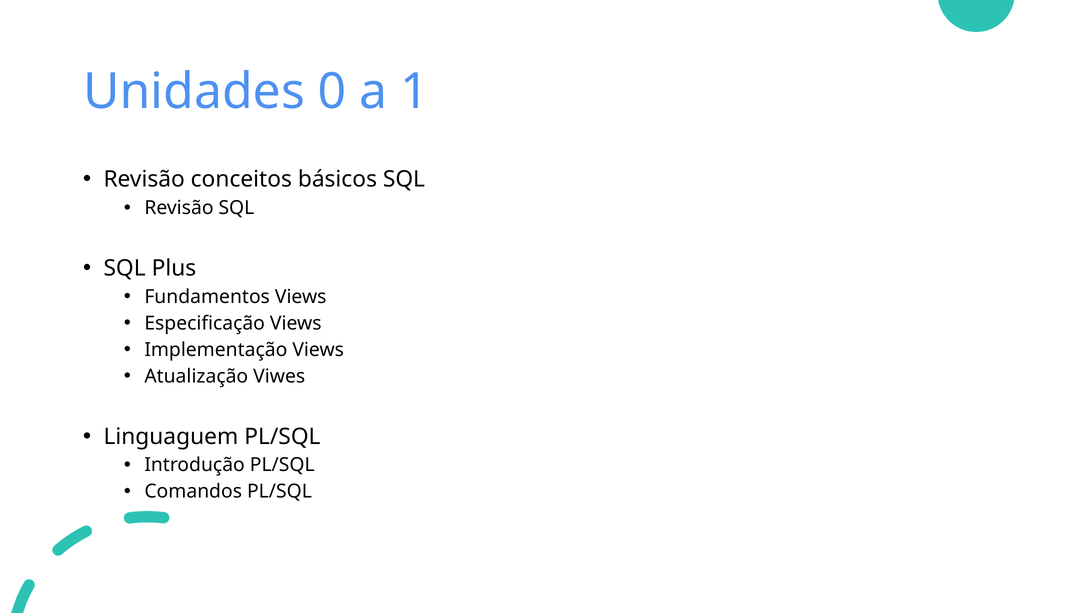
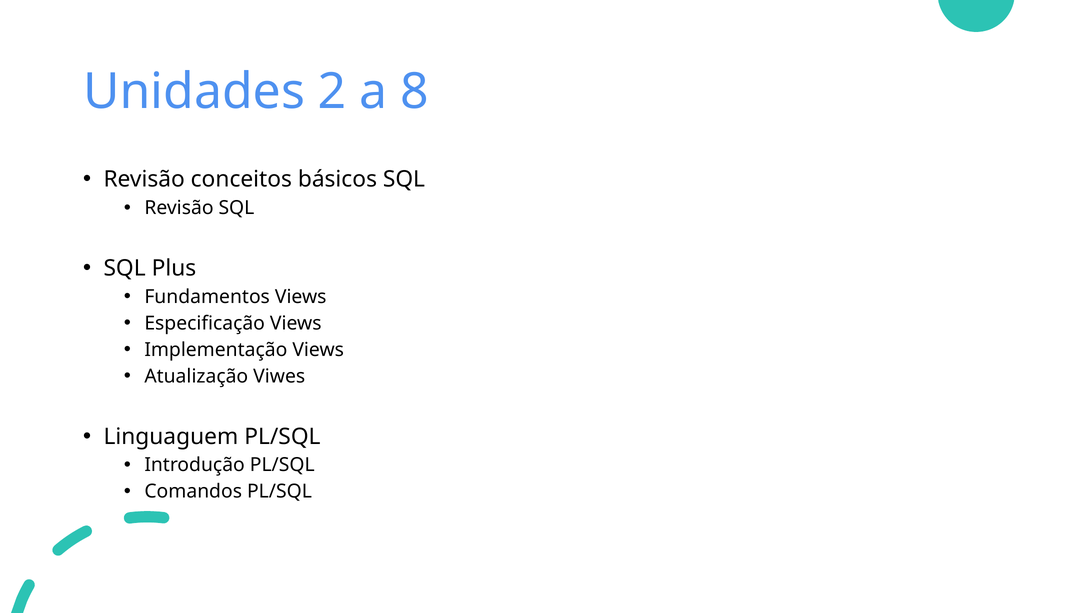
0: 0 -> 2 (332, 92)
1: 1 -> 8 (415, 92)
